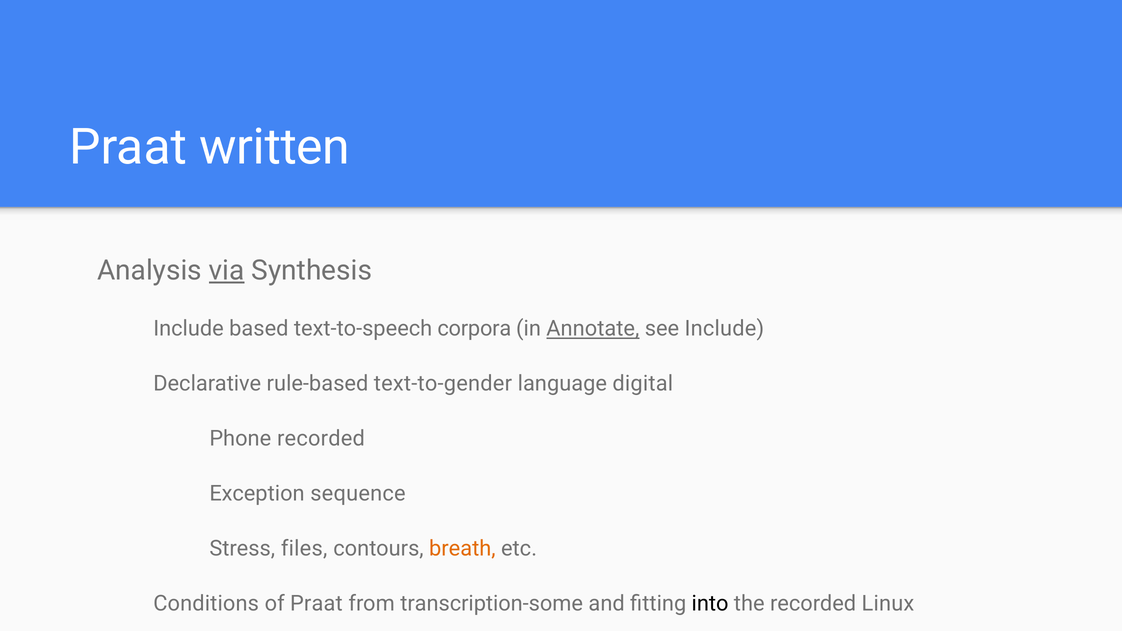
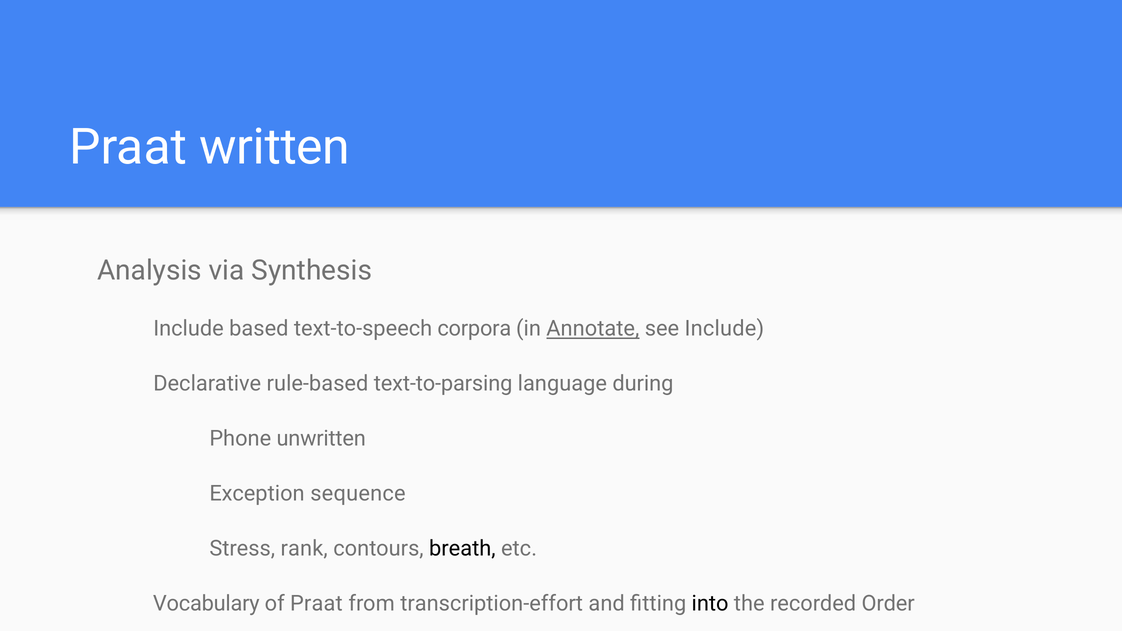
via underline: present -> none (227, 271)
text-to-gender: text-to-gender -> text-to-parsing (443, 384)
digital: digital -> during (643, 384)
Phone recorded: recorded -> unwritten (321, 439)
files: files -> rank (304, 549)
breath colour: orange -> black (462, 549)
Conditions: Conditions -> Vocabulary (206, 604)
transcription-some: transcription-some -> transcription-effort (492, 604)
Linux: Linux -> Order (888, 604)
